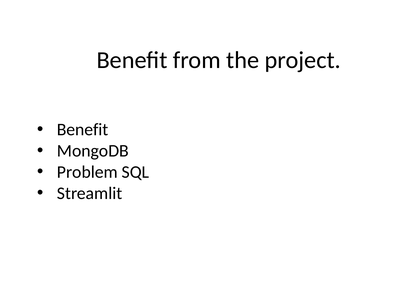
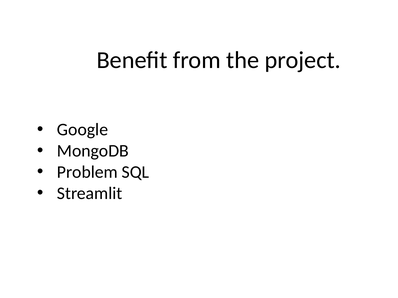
Benefit: Benefit -> Google (83, 130)
